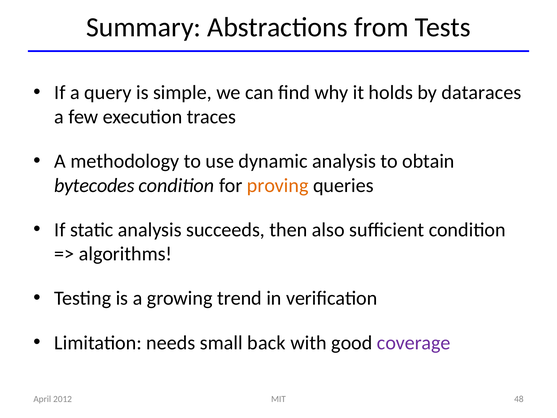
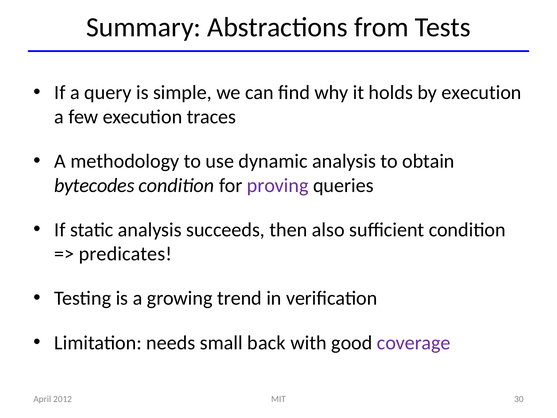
by dataraces: dataraces -> execution (482, 93)
proving colour: orange -> purple (278, 185)
algorithms: algorithms -> predicates (125, 254)
48: 48 -> 30 (519, 399)
